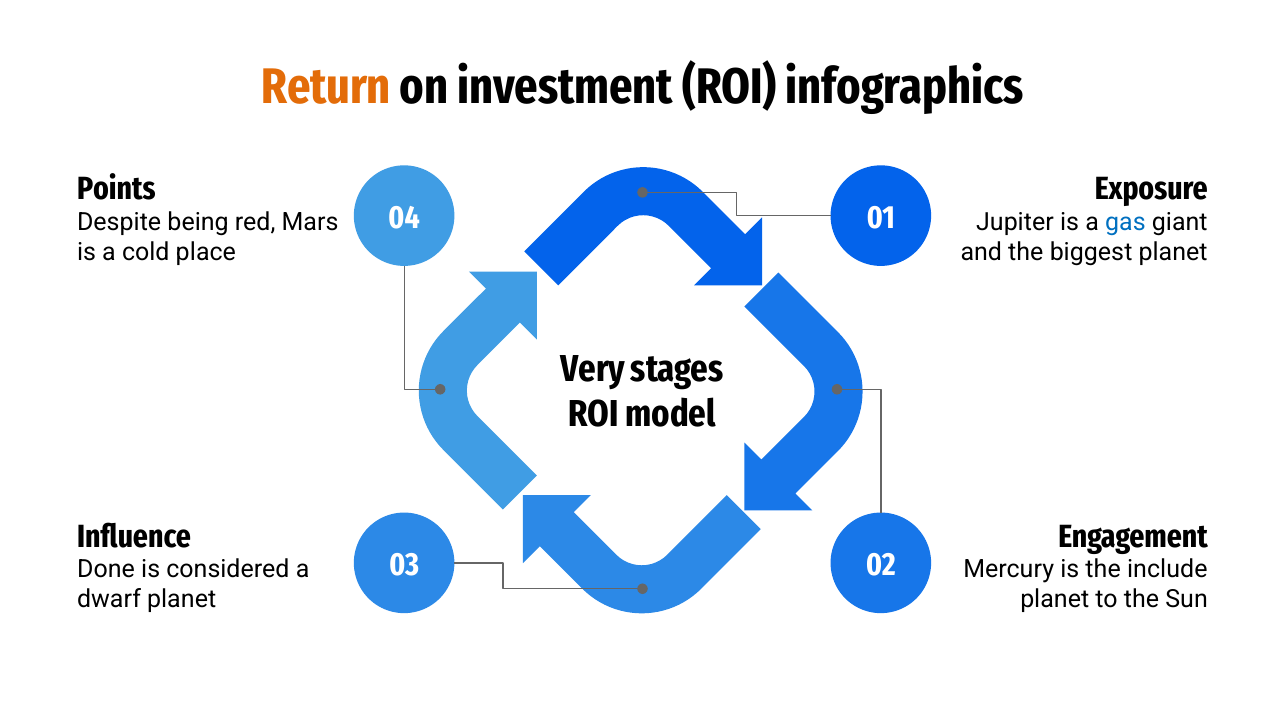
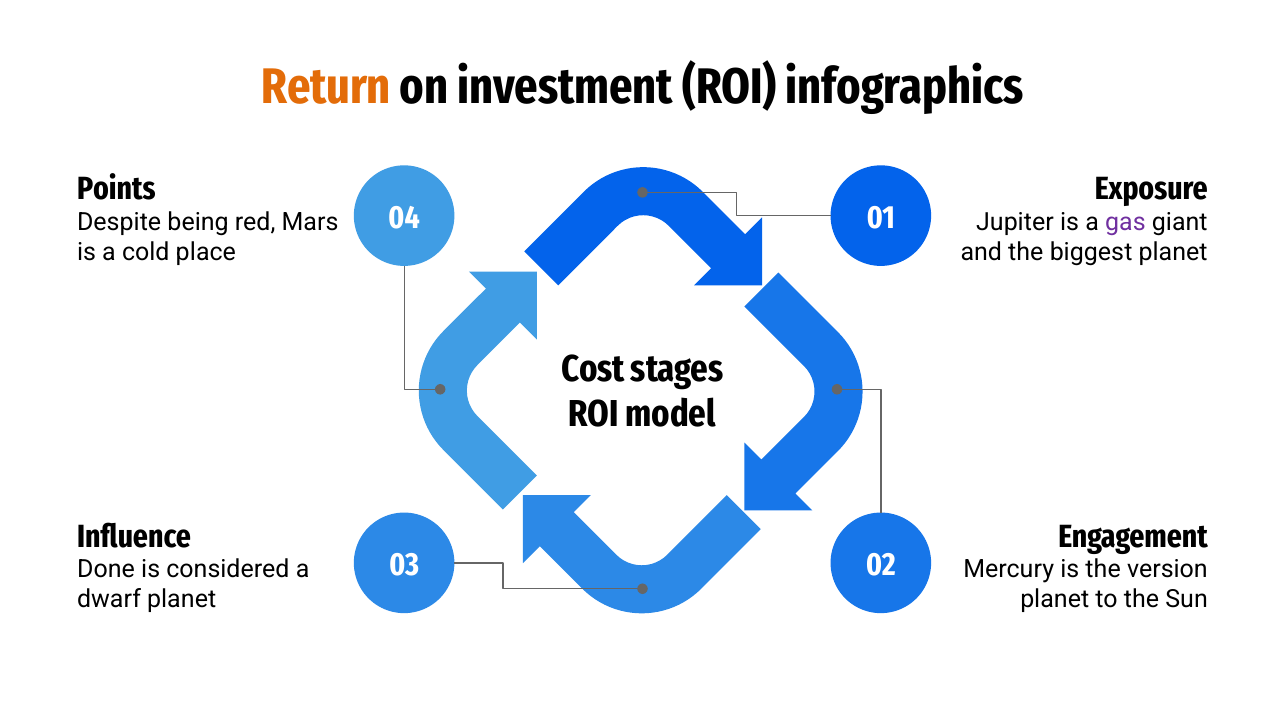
gas colour: blue -> purple (1125, 222)
Very: Very -> Cost (593, 369)
include: include -> version (1167, 569)
